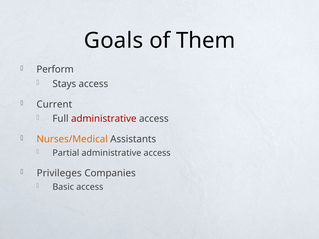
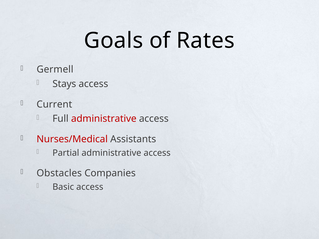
Them: Them -> Rates (206, 41)
Perform: Perform -> Germell (55, 70)
Nurses/Medical colour: orange -> red (72, 139)
Privileges: Privileges -> Obstacles (59, 173)
